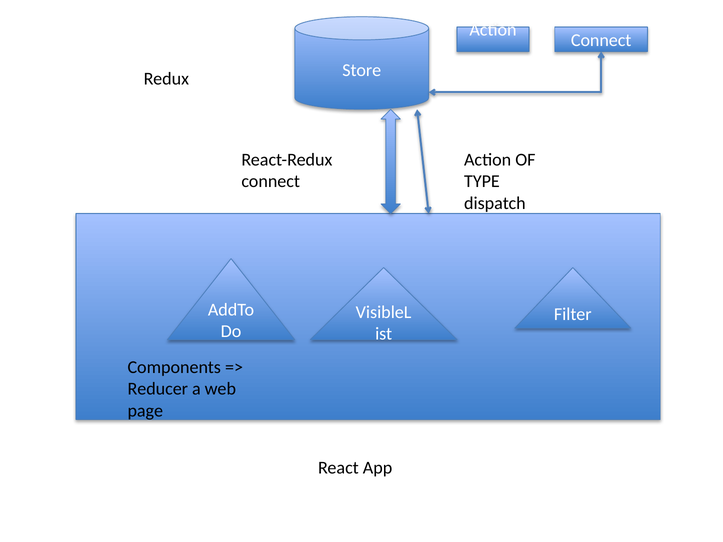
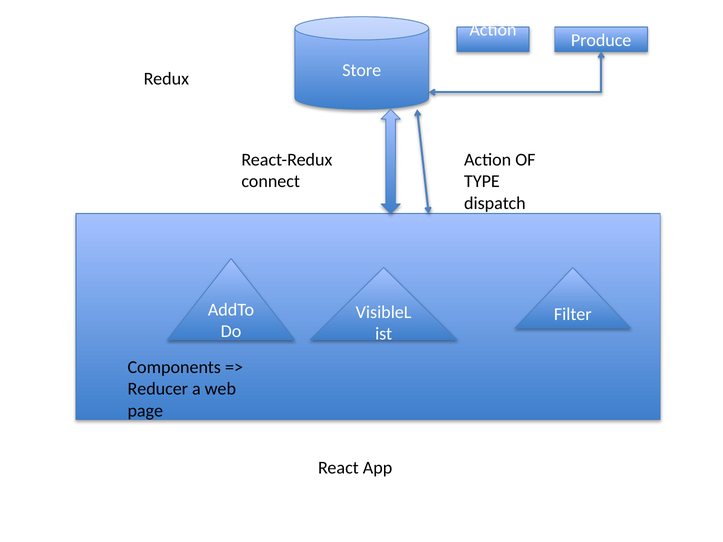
Connect: Connect -> Produce (601, 41)
